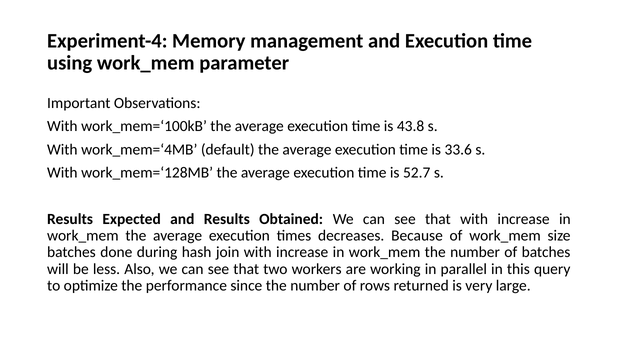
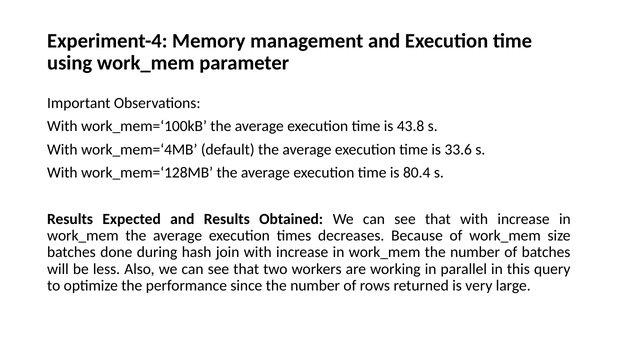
52.7: 52.7 -> 80.4 (417, 172)
